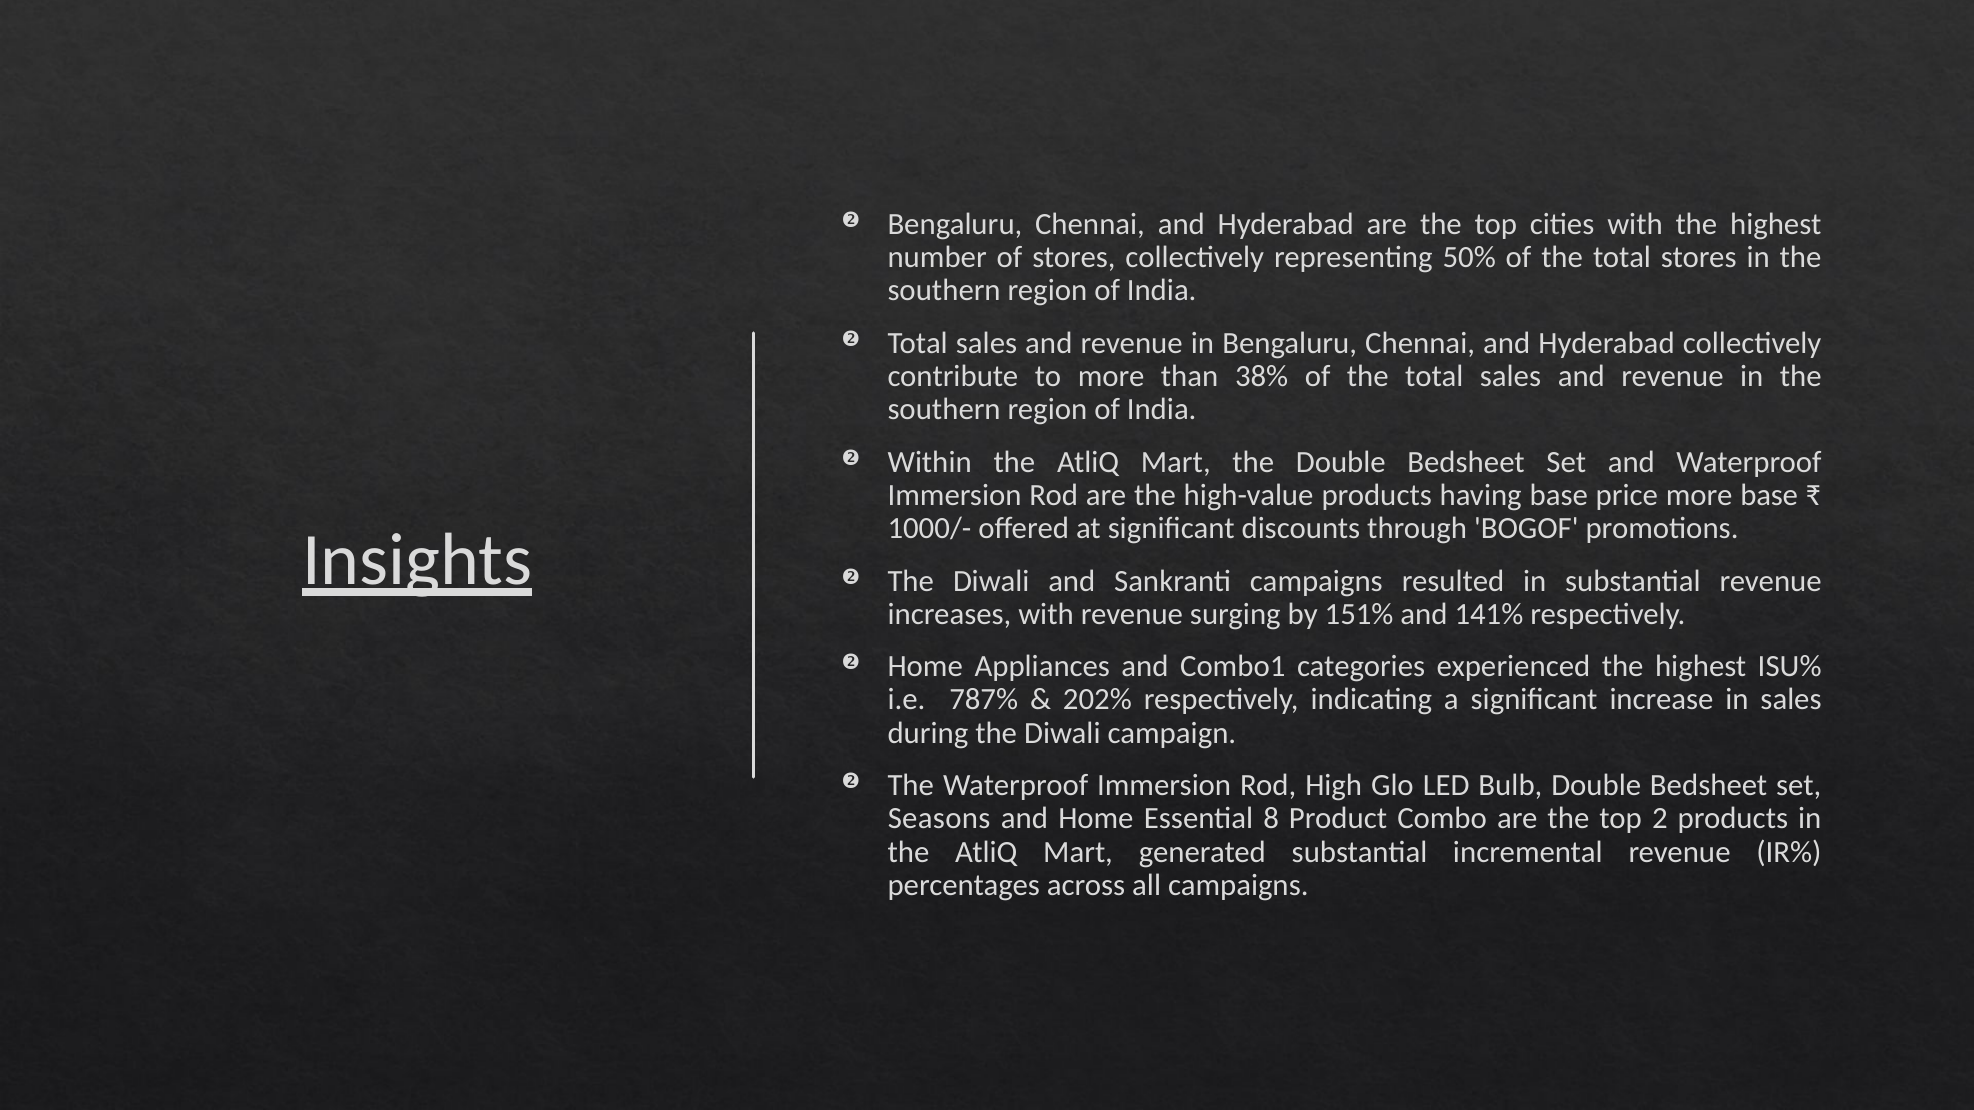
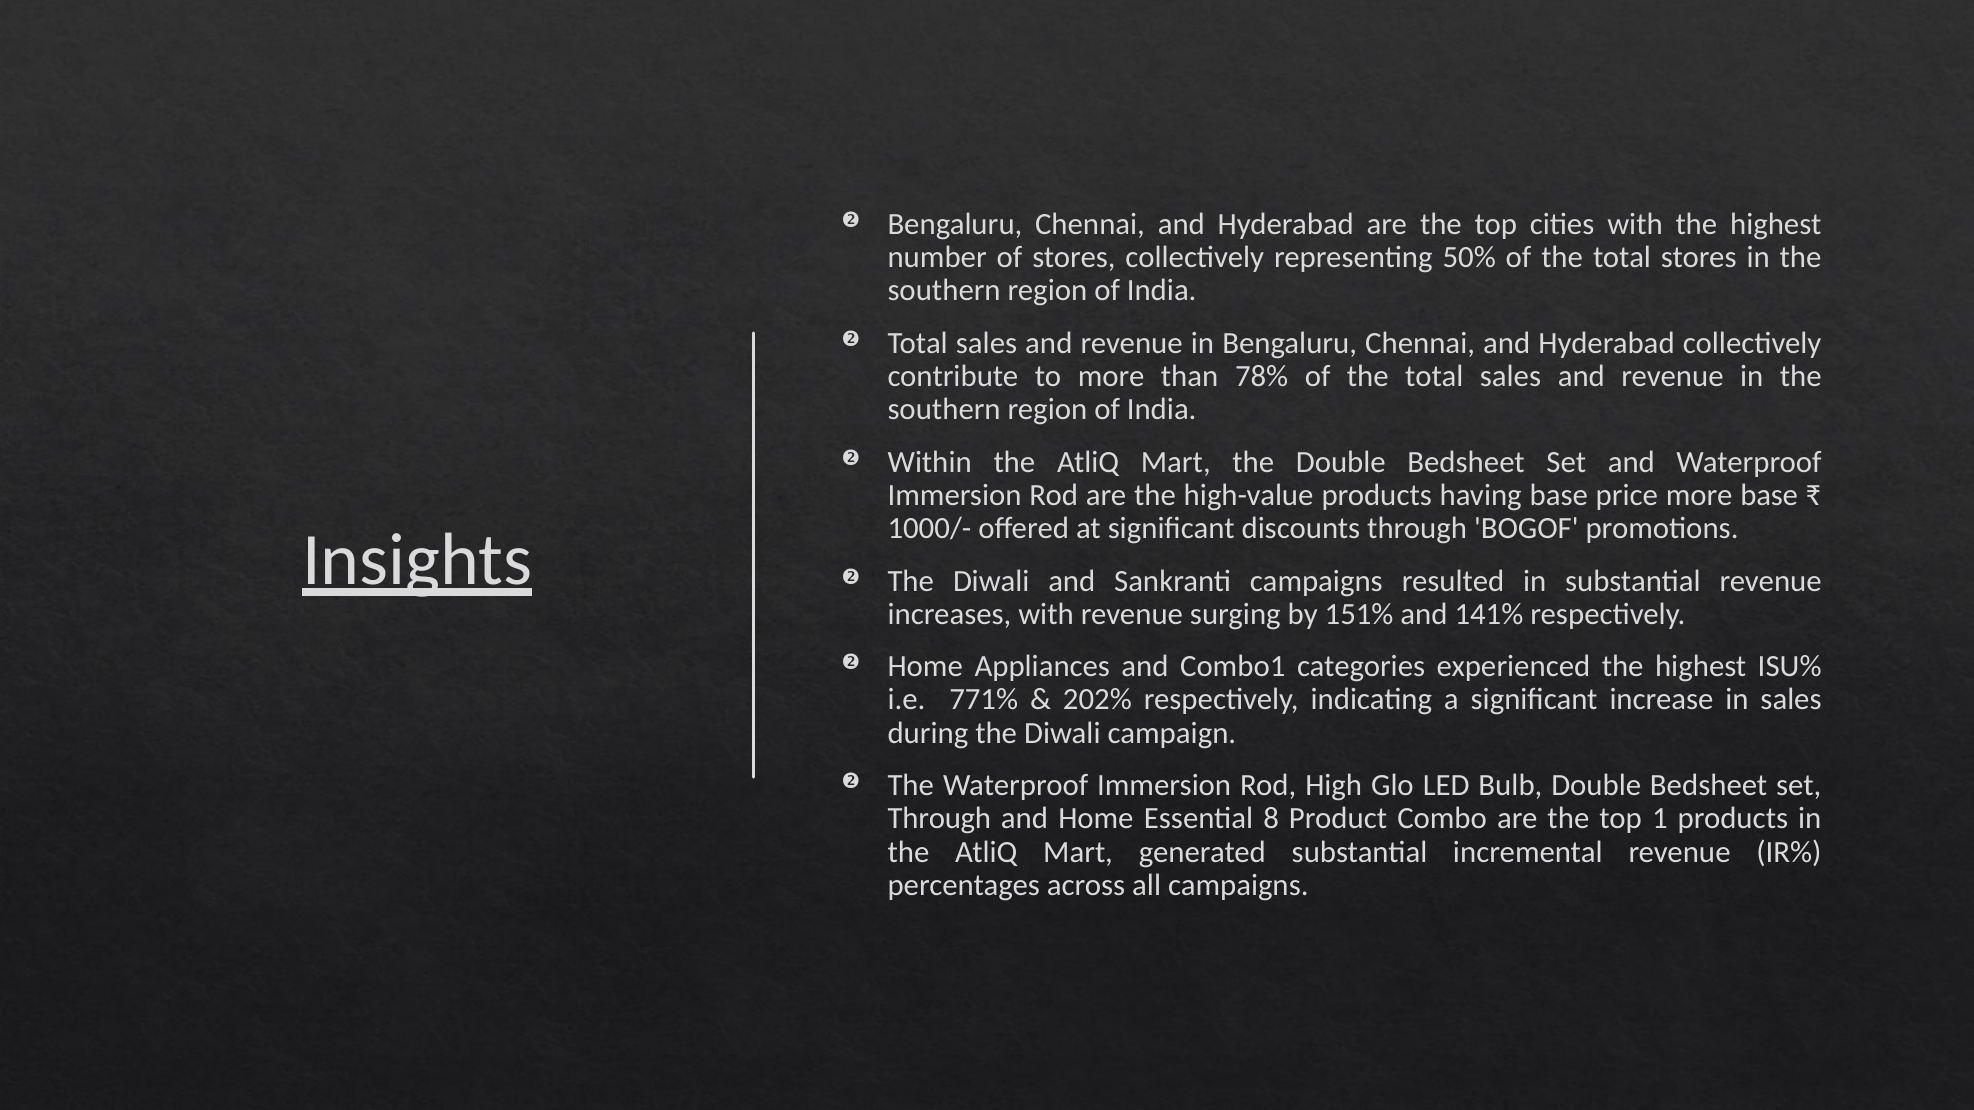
38%: 38% -> 78% (1262, 376)
787%: 787% -> 771% (984, 700)
Seasons: Seasons -> Through (939, 819)
2: 2 -> 1 (1660, 819)
